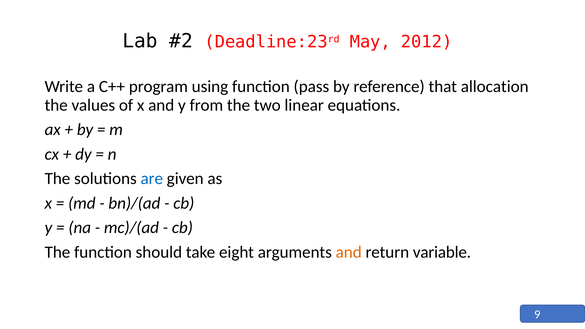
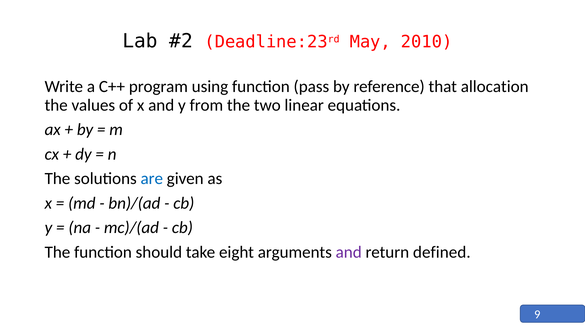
2012: 2012 -> 2010 (427, 42)
and colour: orange -> purple (349, 252)
variable: variable -> defined (442, 252)
